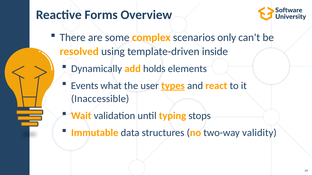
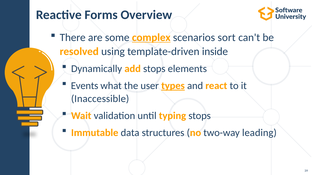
complex underline: none -> present (151, 38)
only: only -> sort (227, 38)
add holds: holds -> stops (154, 69)
validity: validity -> leading (259, 133)
